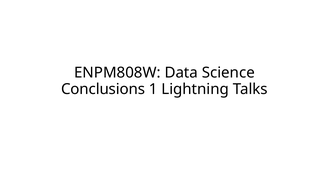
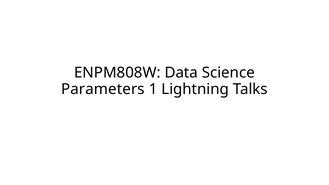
Conclusions: Conclusions -> Parameters (103, 89)
